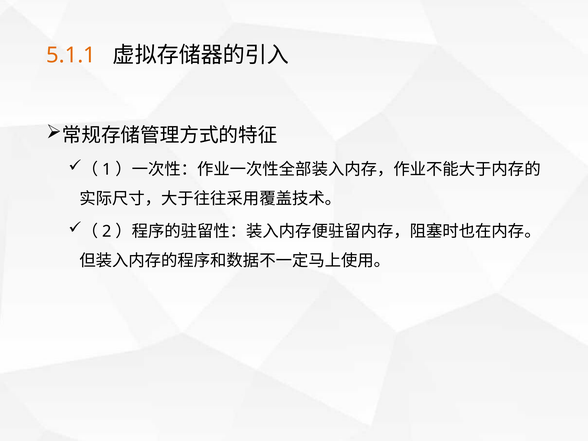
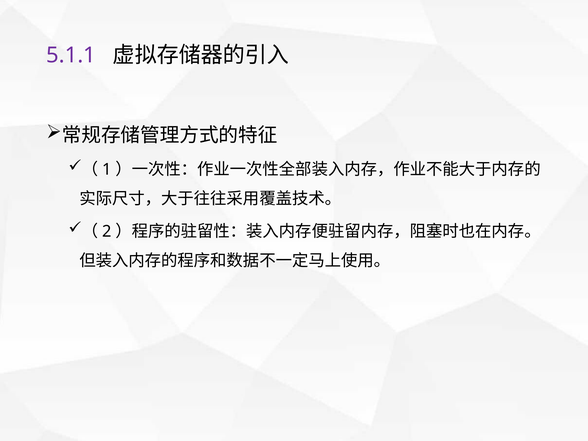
5.1.1 colour: orange -> purple (71, 55)
